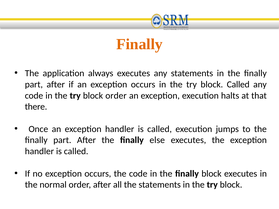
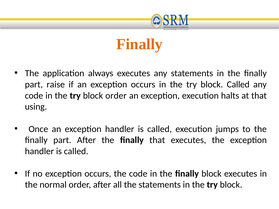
after: after -> raise (56, 84)
there: there -> using (36, 107)
finally else: else -> that (157, 140)
